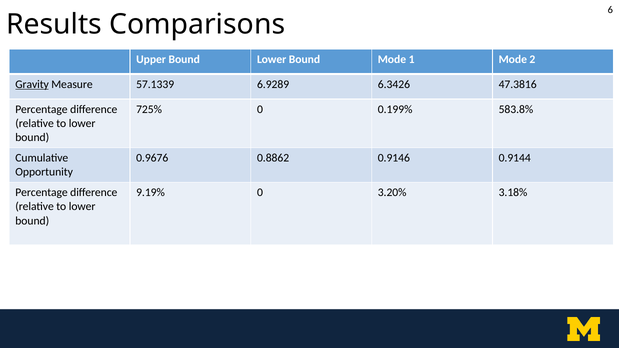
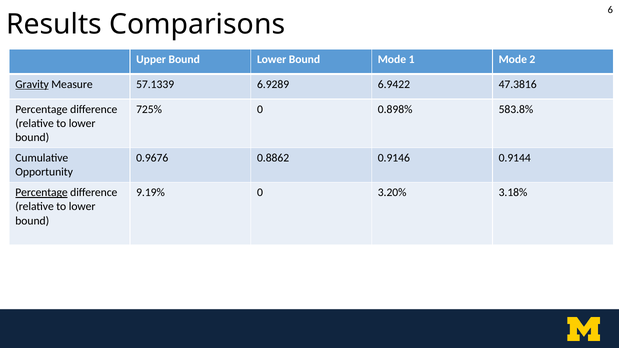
6.3426: 6.3426 -> 6.9422 (394, 84)
0.199%: 0.199% -> 0.898% (395, 109)
Percentage underline: none -> present (42, 193)
